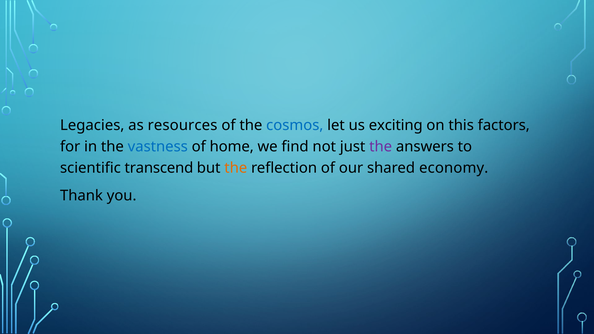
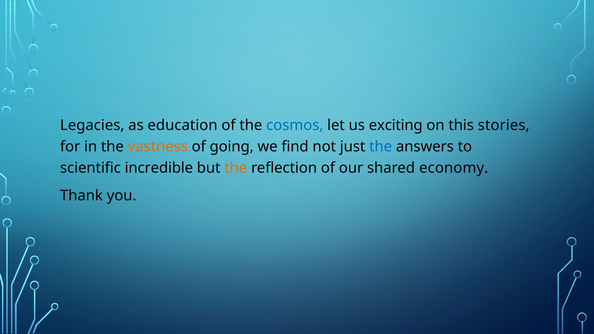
resources: resources -> education (183, 125)
factors: factors -> stories (504, 125)
vastness colour: blue -> orange (158, 147)
home: home -> going (232, 147)
the colour: purple -> blue (381, 147)
transcend: transcend -> incredible (159, 168)
